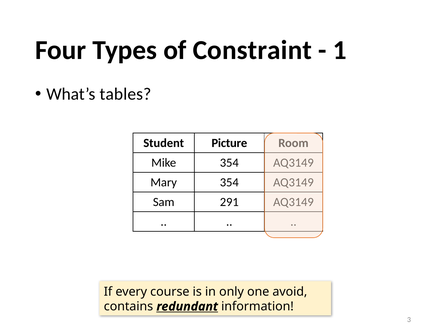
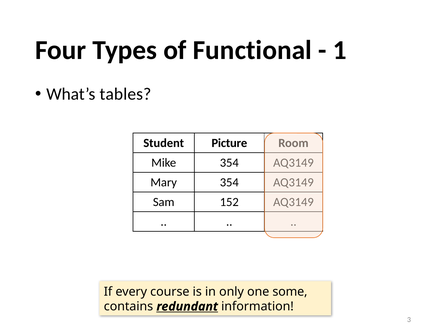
Constraint: Constraint -> Functional (252, 50)
291: 291 -> 152 (229, 202)
avoid: avoid -> some (290, 291)
